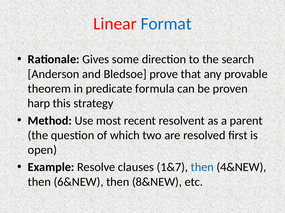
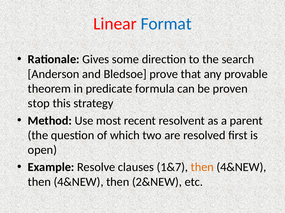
harp: harp -> stop (39, 104)
then colour: blue -> orange (202, 168)
6&NEW: 6&NEW -> 4&NEW (79, 182)
8&NEW: 8&NEW -> 2&NEW (157, 182)
